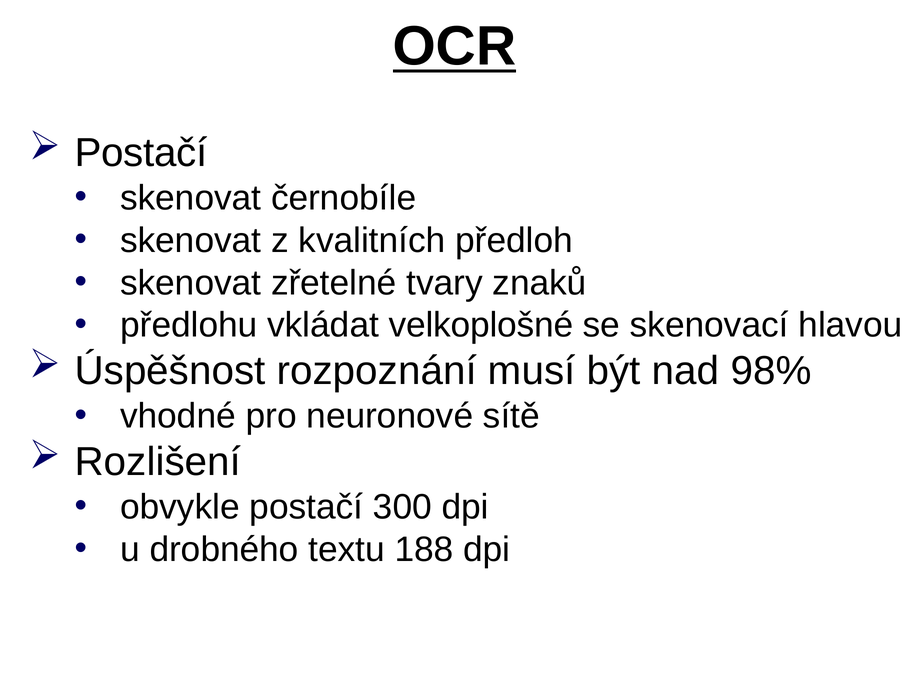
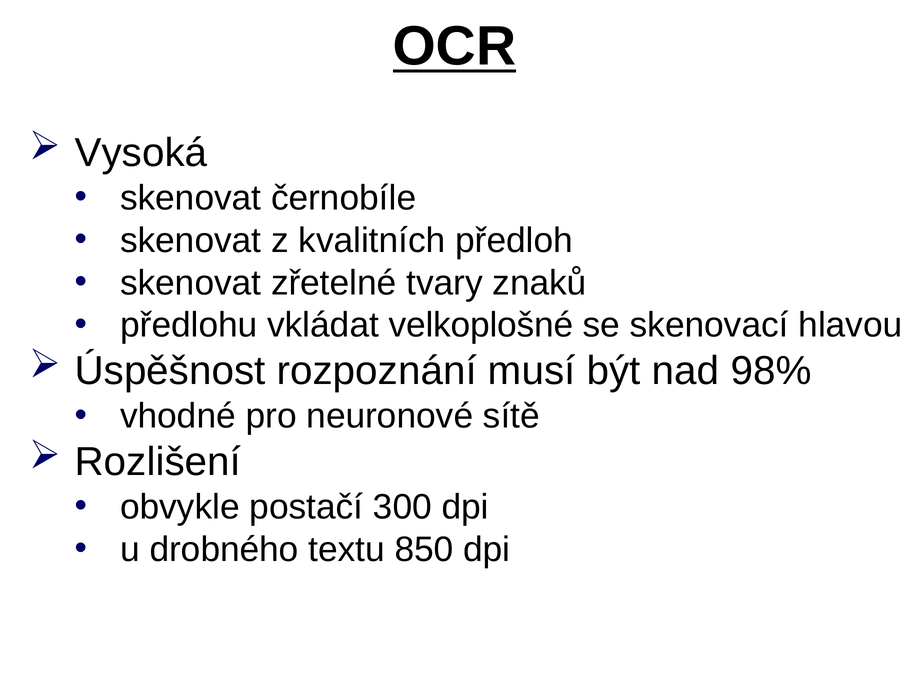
Postačí: Postačí -> Vysoká (141, 153)
188: 188 -> 850 (424, 550)
